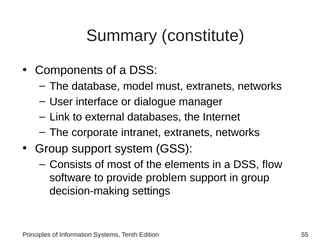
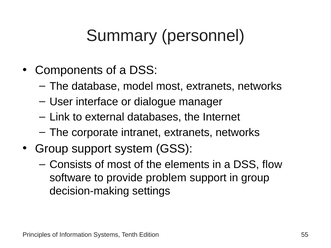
constitute: constitute -> personnel (203, 36)
model must: must -> most (170, 86)
